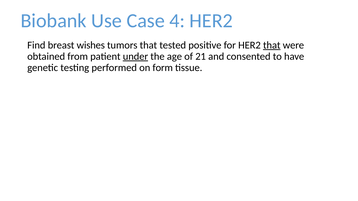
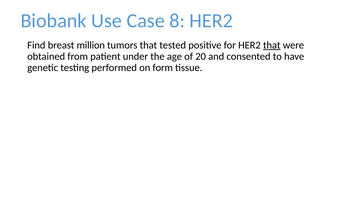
4: 4 -> 8 (177, 21)
wishes: wishes -> million (91, 45)
under underline: present -> none (135, 56)
21: 21 -> 20 (201, 56)
